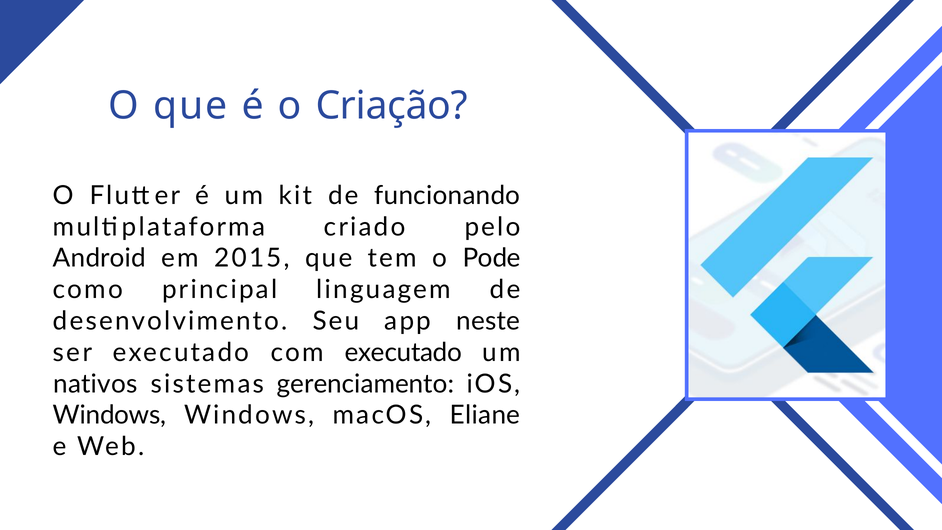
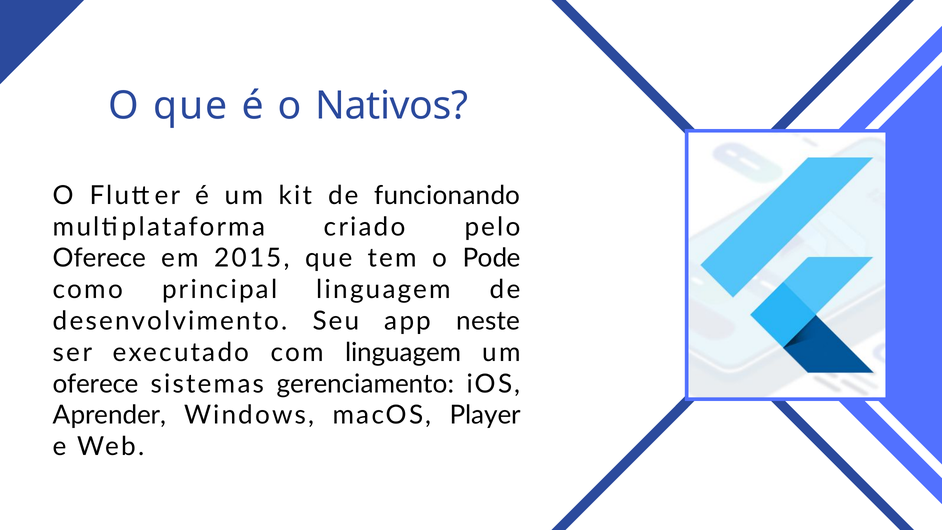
Criação: Criação -> Nativos (392, 106)
Android: Android -> Oferece (100, 258)
com executado: executado -> linguagem (403, 352)
nativos: nativos -> oferece (96, 384)
Windows: Windows -> Aprender (109, 415)
Eliane: Eliane -> Player (485, 415)
